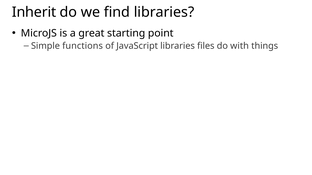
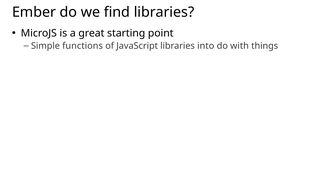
Inherit: Inherit -> Ember (34, 12)
files: files -> into (206, 46)
